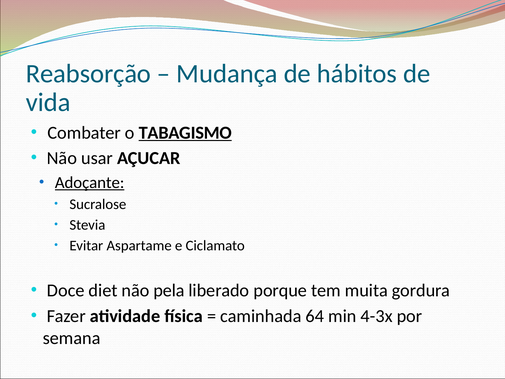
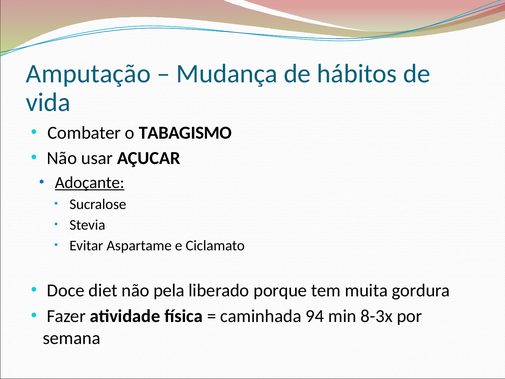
Reabsorção: Reabsorção -> Amputação (88, 74)
TABAGISMO underline: present -> none (185, 133)
64: 64 -> 94 (315, 316)
4-3x: 4-3x -> 8-3x (377, 316)
